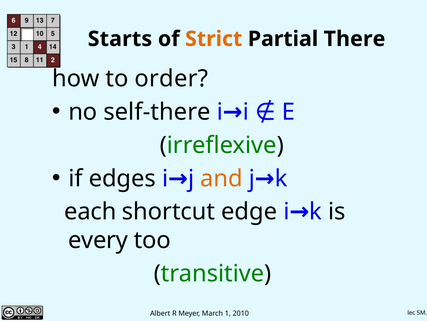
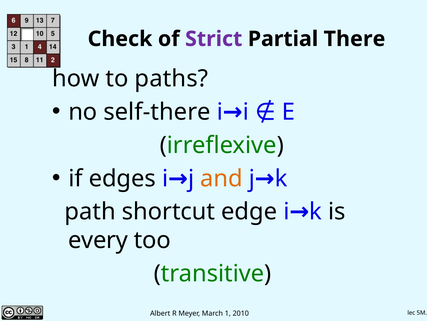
Starts: Starts -> Check (120, 39)
Strict colour: orange -> purple (214, 39)
order: order -> paths (171, 79)
each: each -> path (90, 211)
